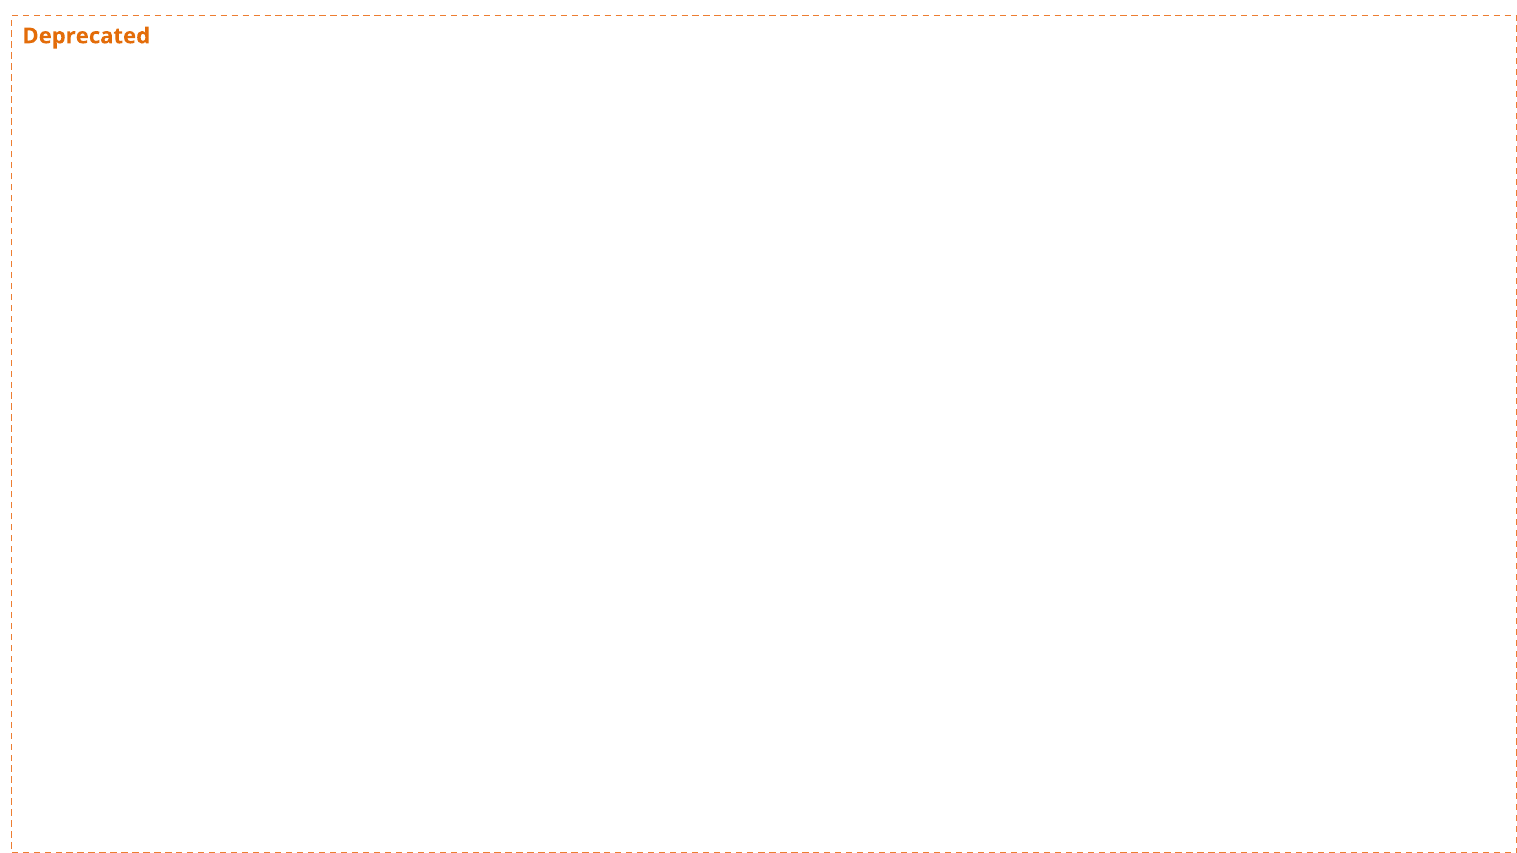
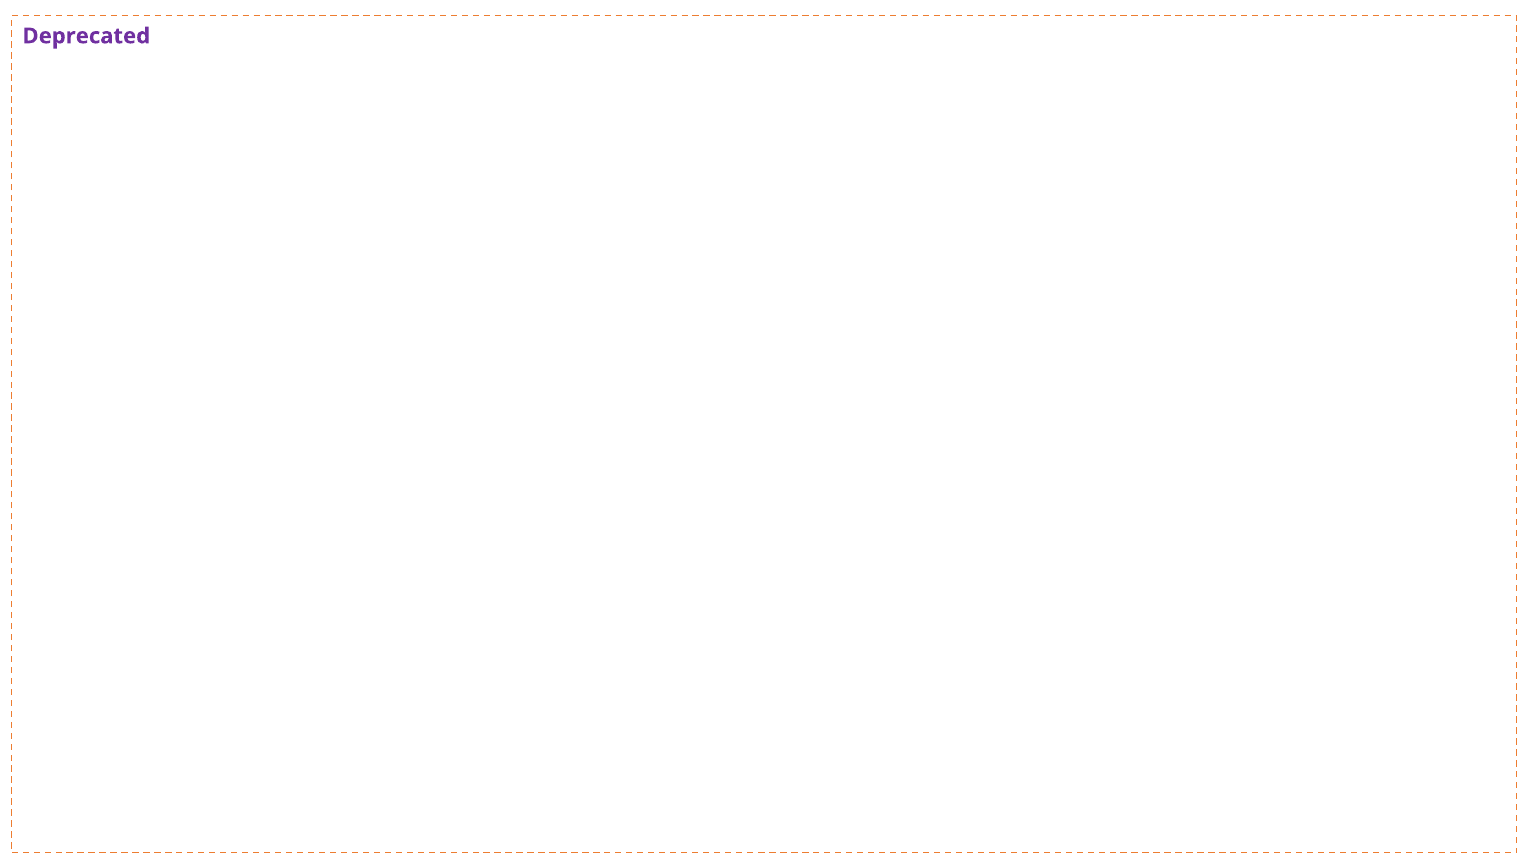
Deprecated colour: orange -> purple (86, 36)
